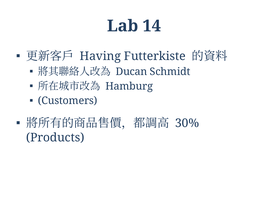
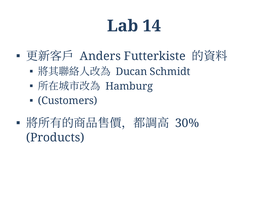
Having: Having -> Anders (100, 56)
